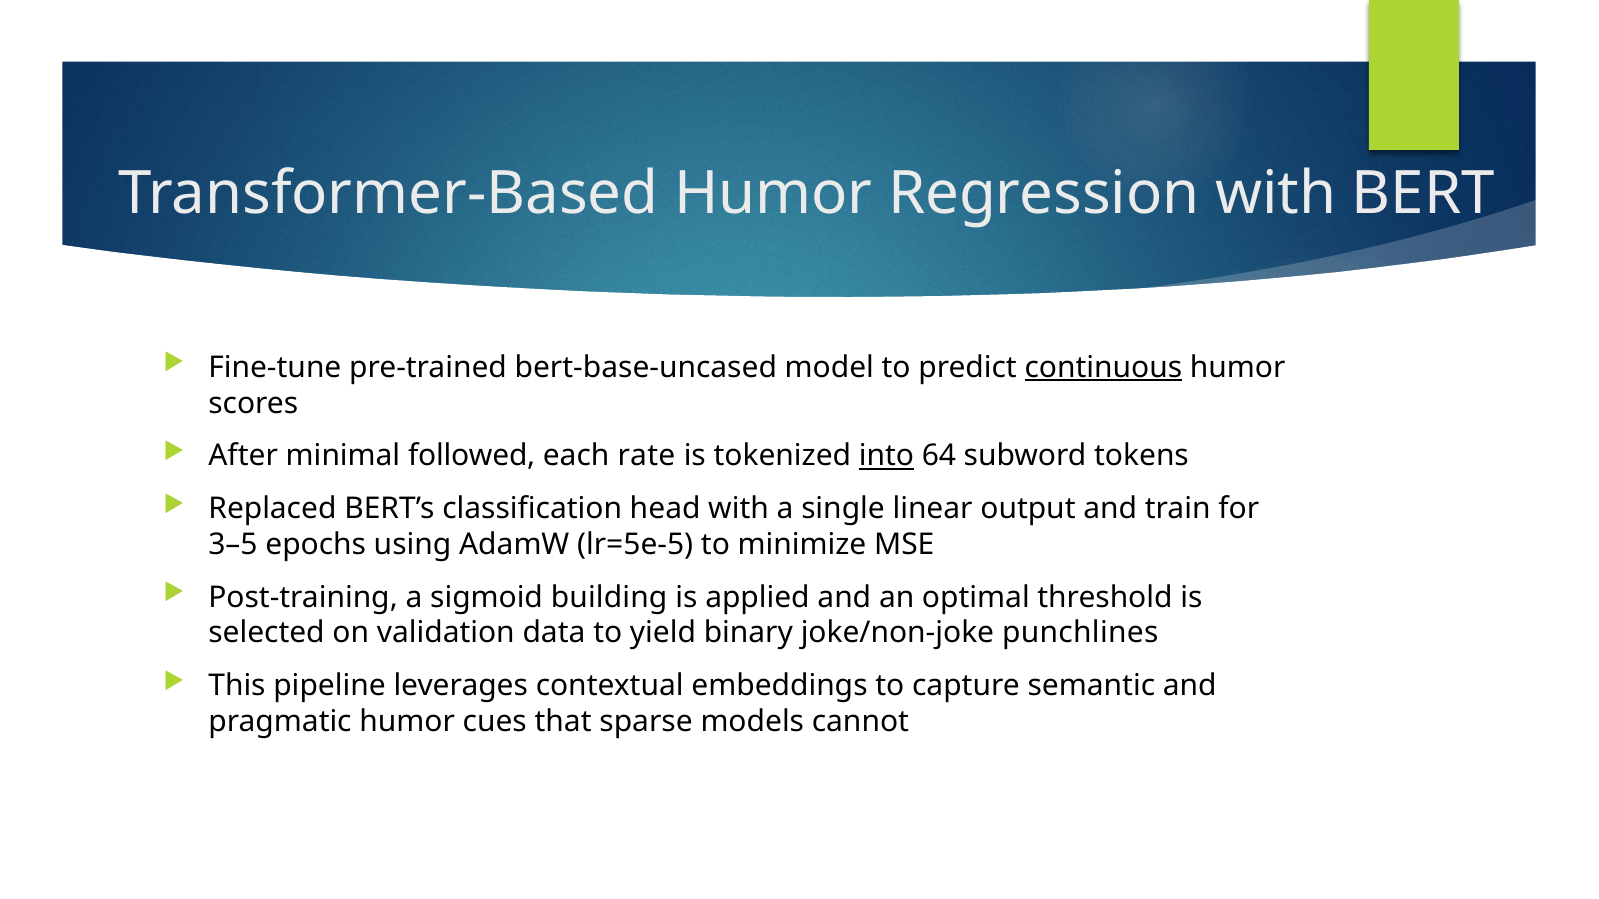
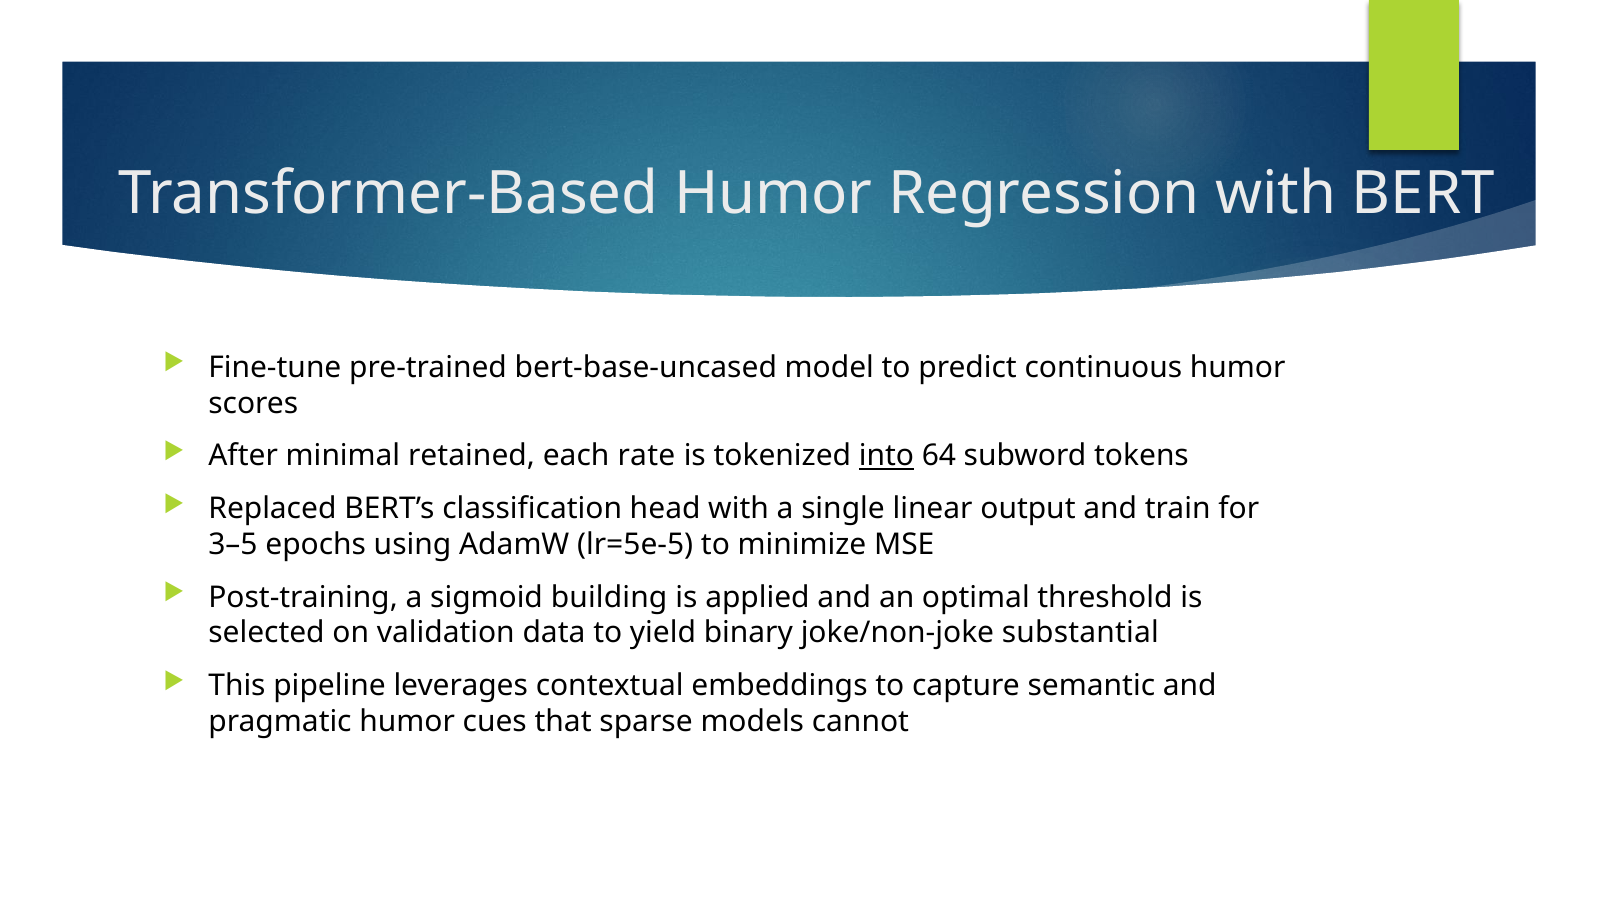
continuous underline: present -> none (1103, 368)
followed: followed -> retained (471, 456)
punchlines: punchlines -> substantial (1080, 633)
